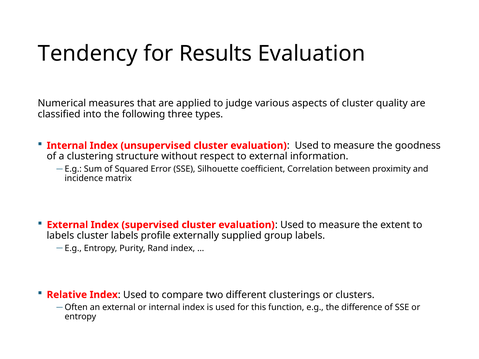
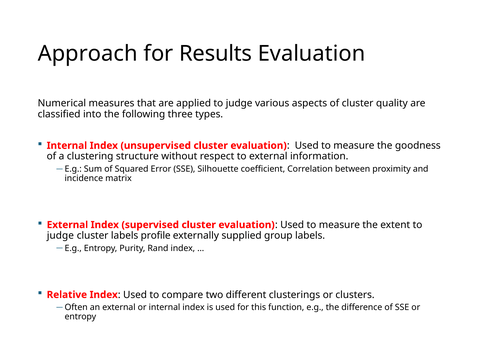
Tendency: Tendency -> Approach (88, 54)
labels: labels -> judge (60, 236)
